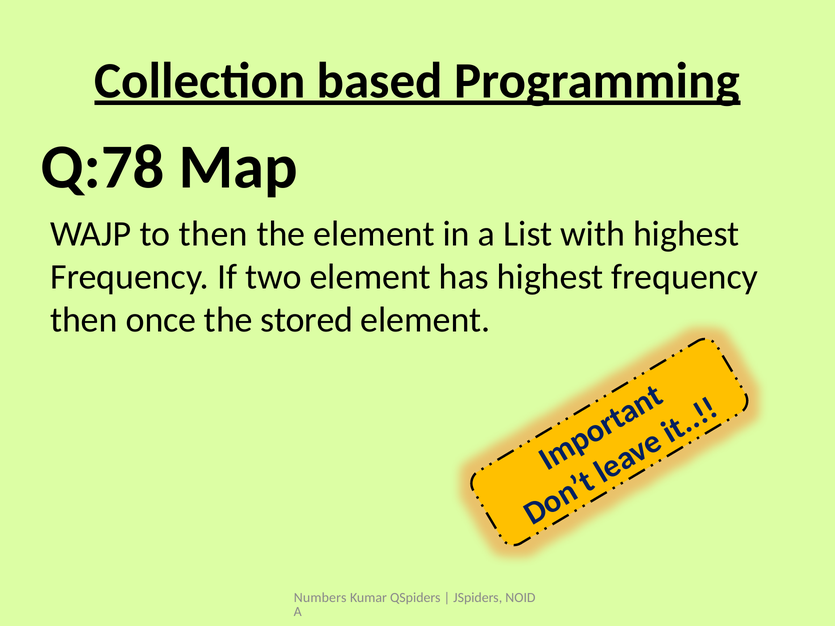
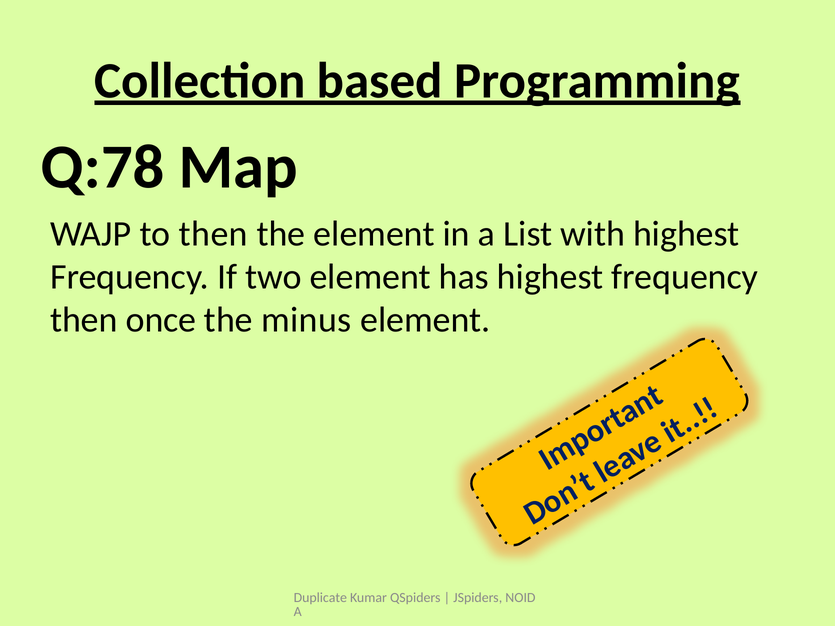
stored: stored -> minus (306, 320)
Numbers: Numbers -> Duplicate (320, 598)
